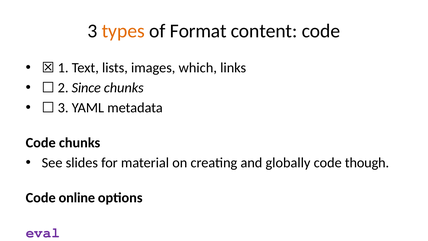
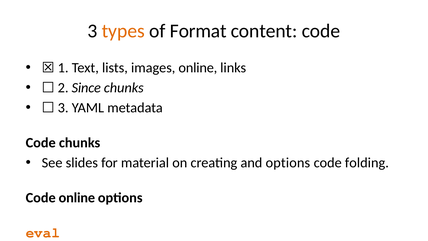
images which: which -> online (198, 68)
and globally: globally -> options (288, 163)
though: though -> folding (367, 163)
eval colour: purple -> orange (43, 233)
